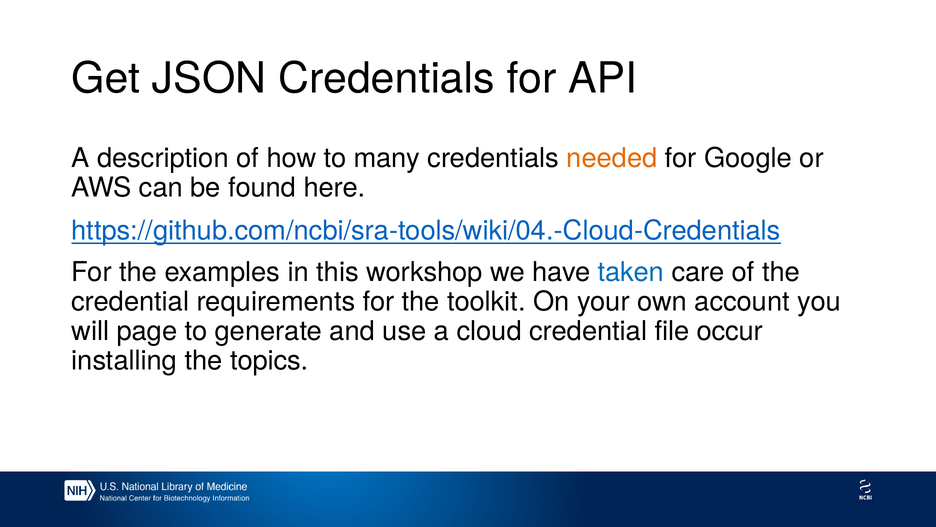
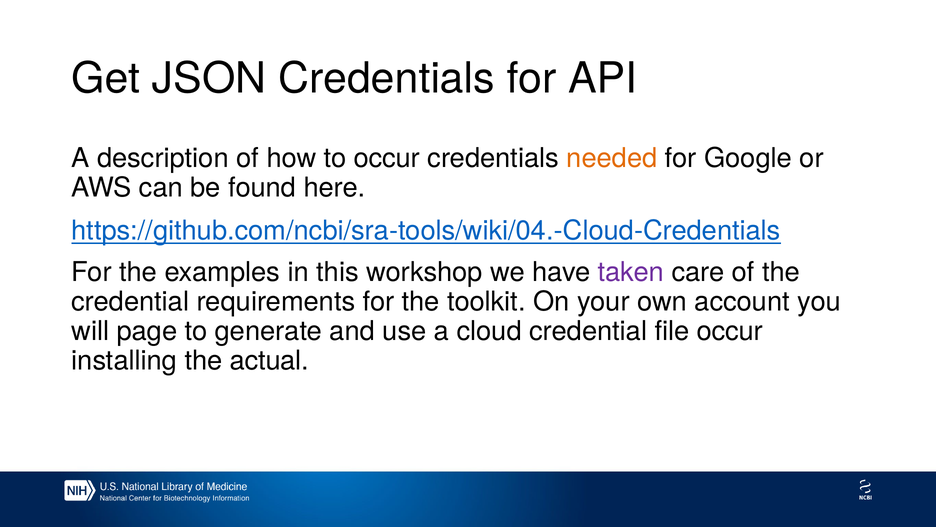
to many: many -> occur (387, 158)
taken colour: blue -> purple (631, 272)
topics: topics -> actual (269, 360)
